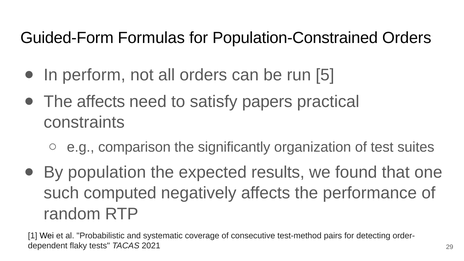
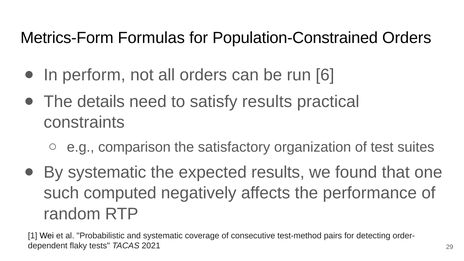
Guided-Form: Guided-Form -> Metrics-Form (67, 38)
5: 5 -> 6 (325, 75)
The affects: affects -> details (101, 102)
satisfy papers: papers -> results (267, 102)
significantly: significantly -> satisfactory (234, 147)
By population: population -> systematic (107, 172)
